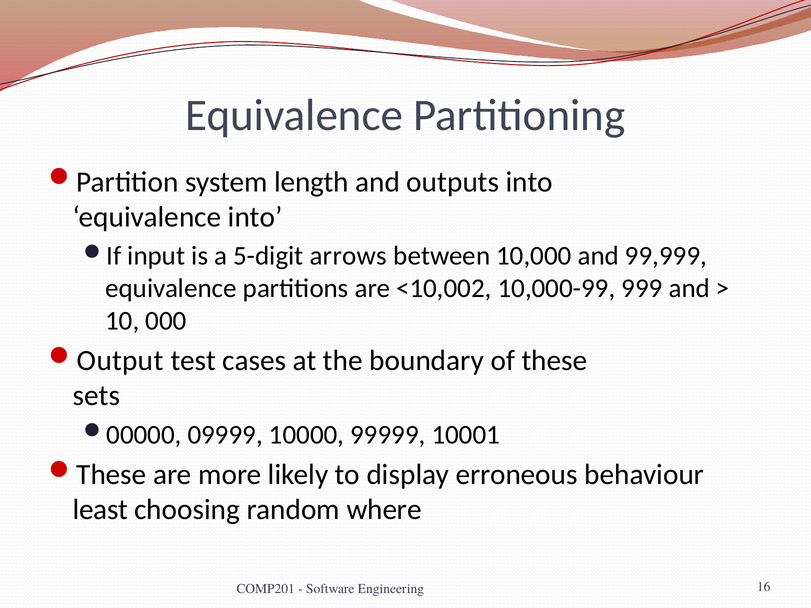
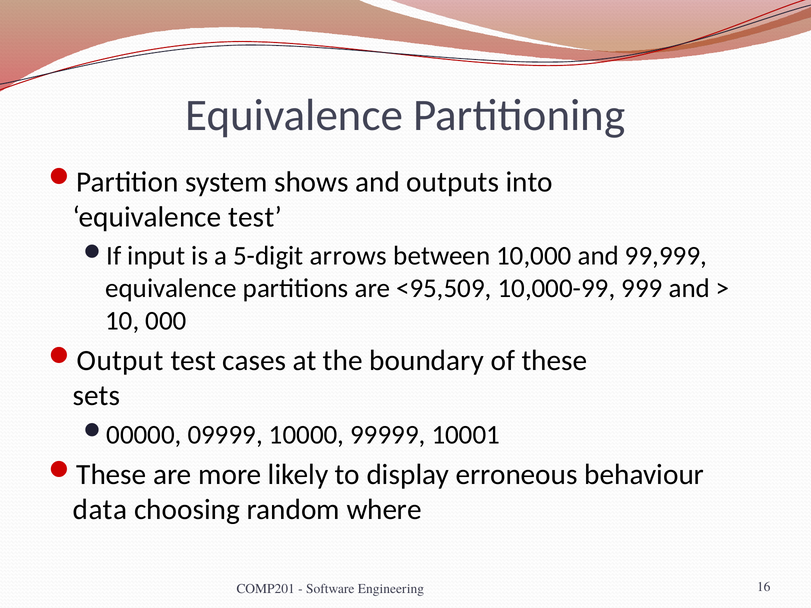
length: length -> shows (311, 182)
equivalence into: into -> test (255, 217)
<10,002: <10,002 -> <95,509 (444, 289)
least: least -> data (100, 510)
